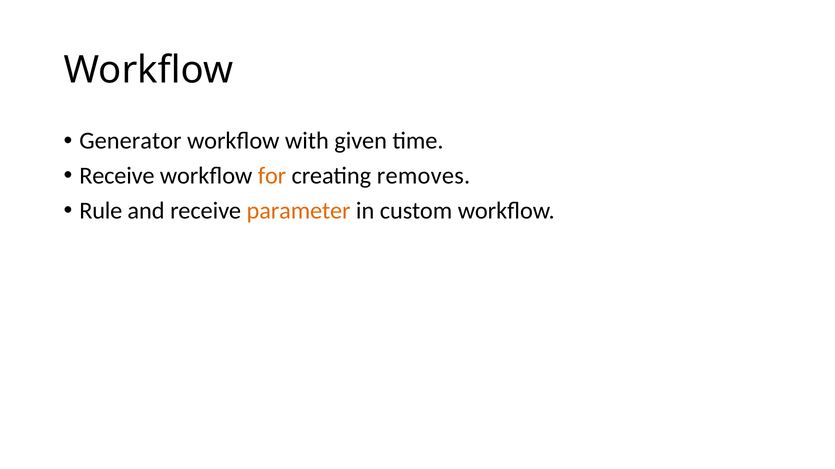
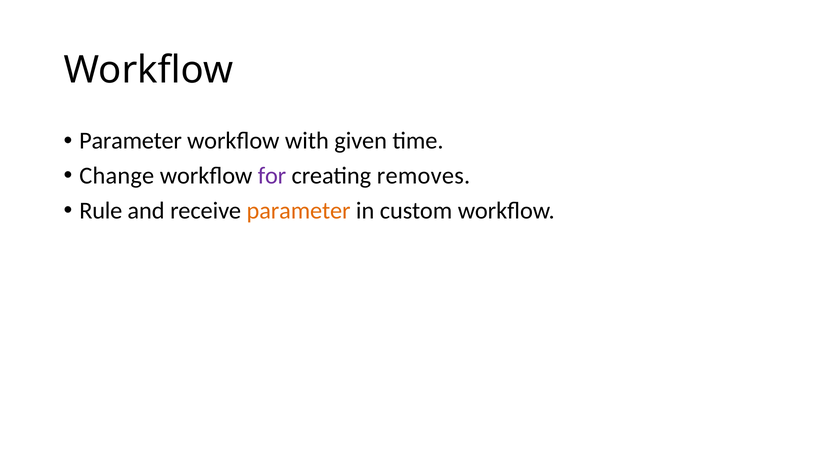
Generator: Generator -> Parameter (131, 141)
Receive: Receive -> Change (117, 176)
for colour: orange -> purple (272, 176)
